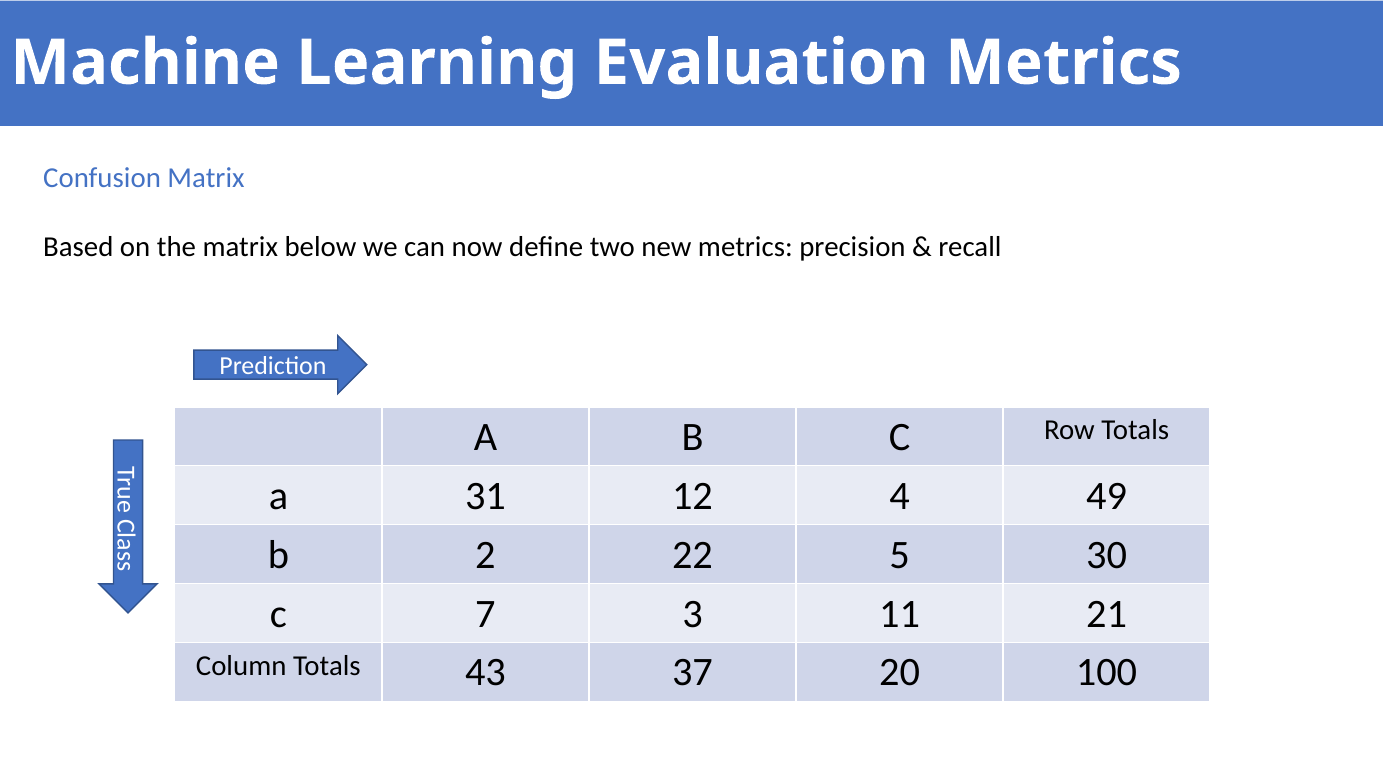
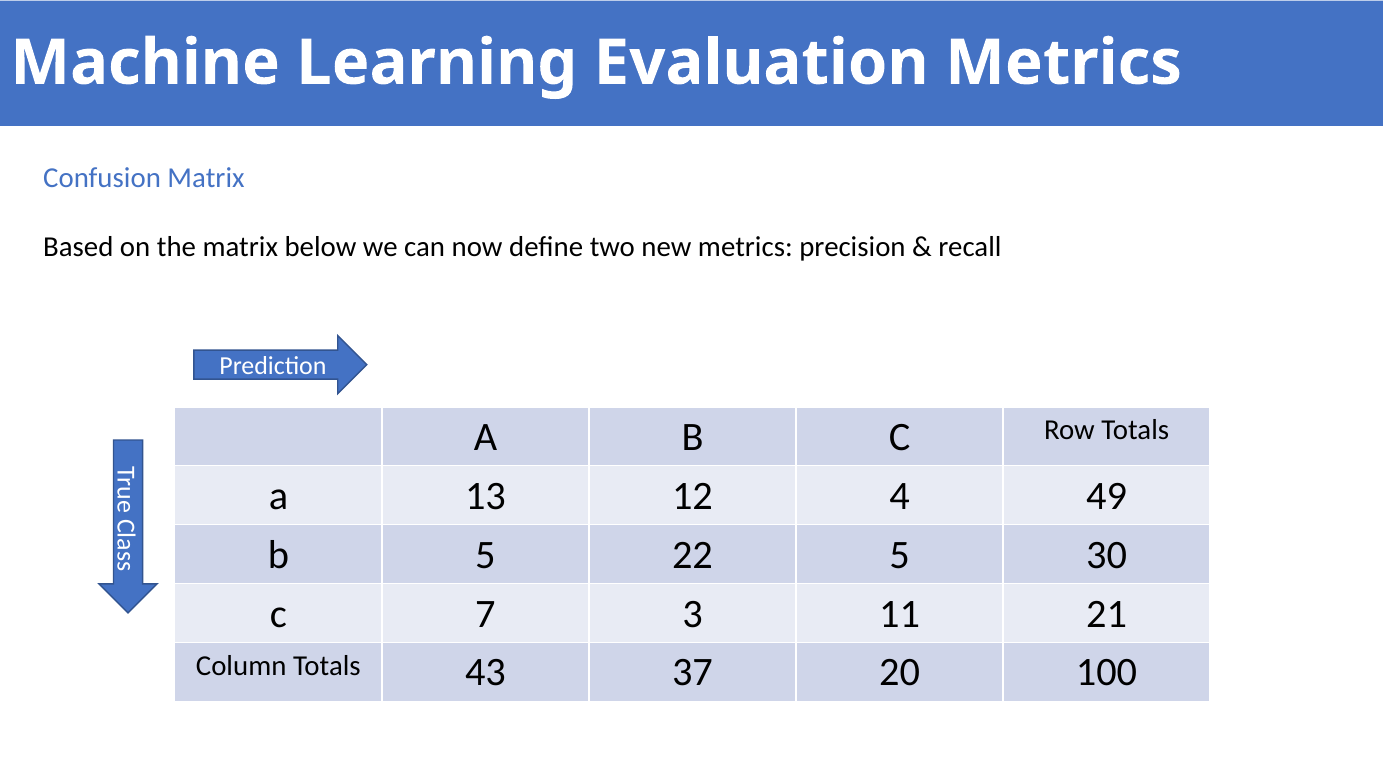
31: 31 -> 13 (485, 496)
b 2: 2 -> 5 (485, 555)
